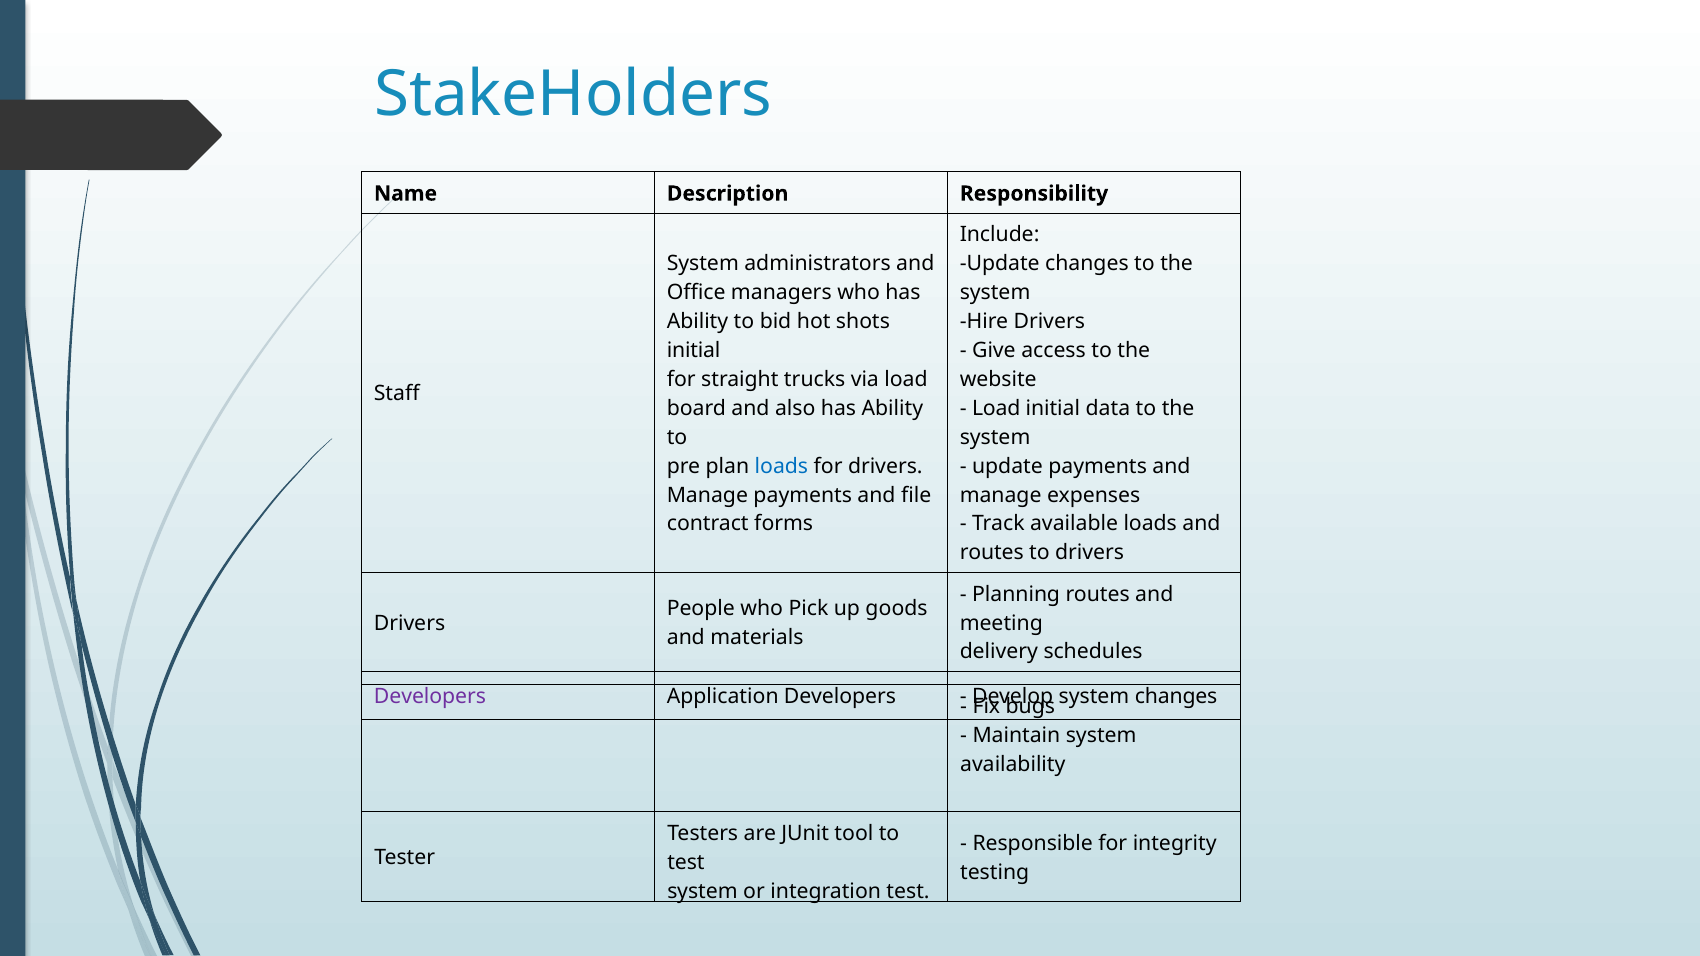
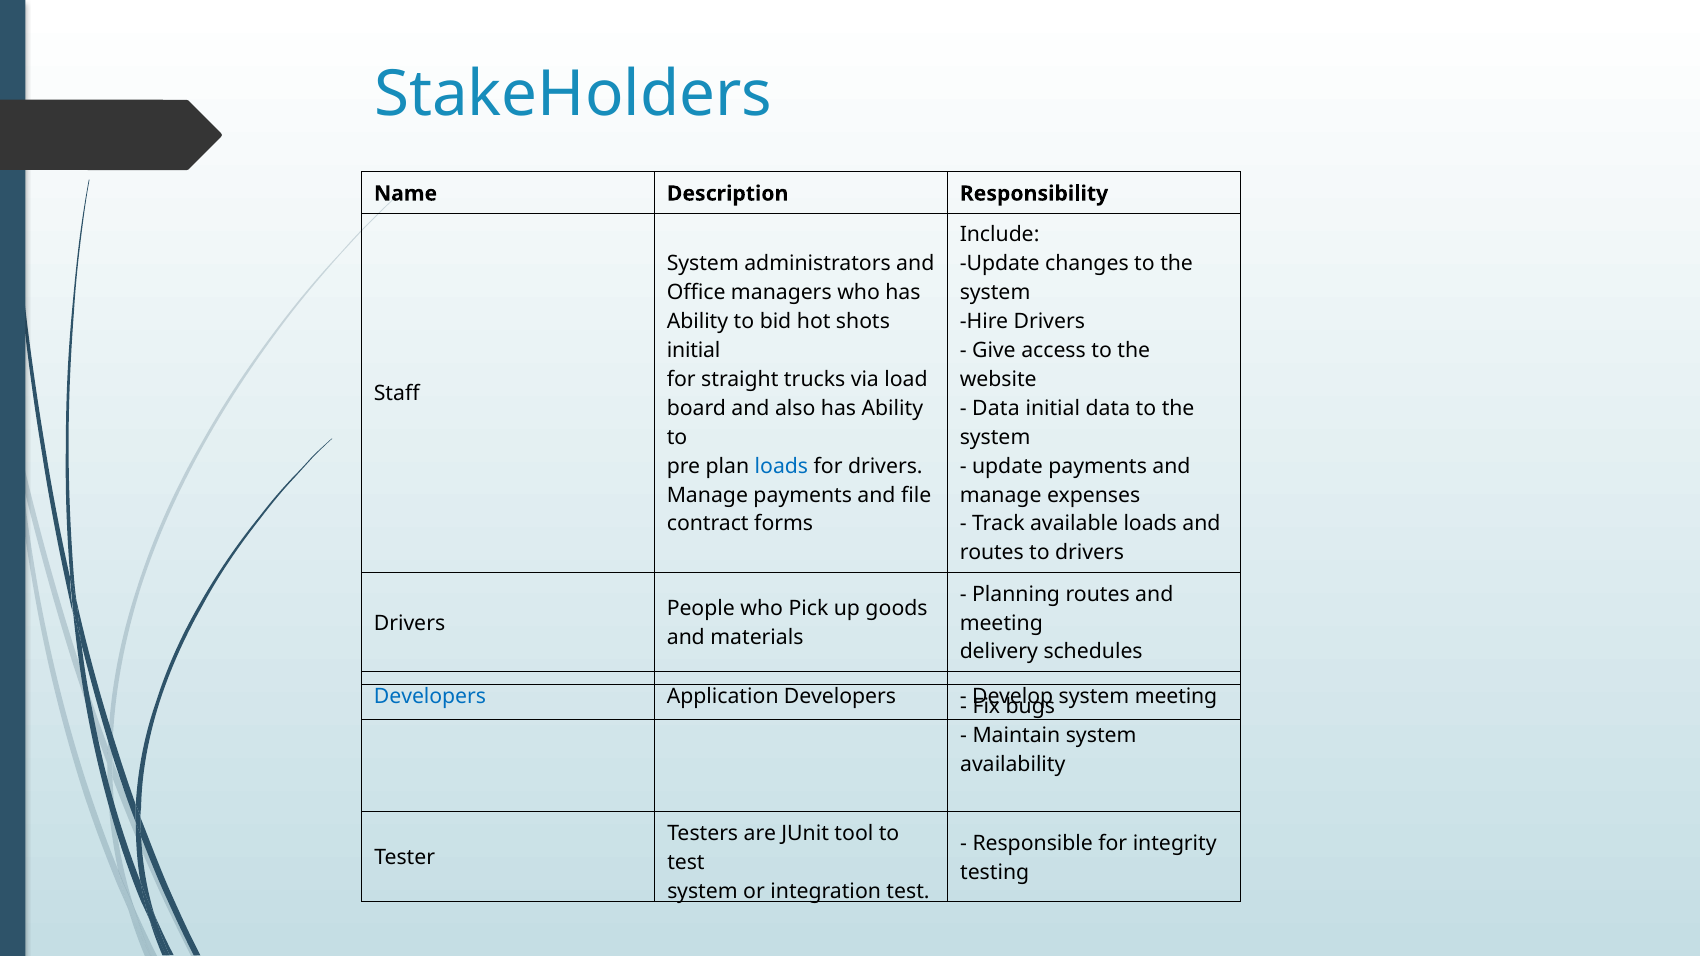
Load: Load -> Data (996, 408)
Developers colour: purple -> blue (430, 697)
system changes: changes -> meeting (1176, 697)
